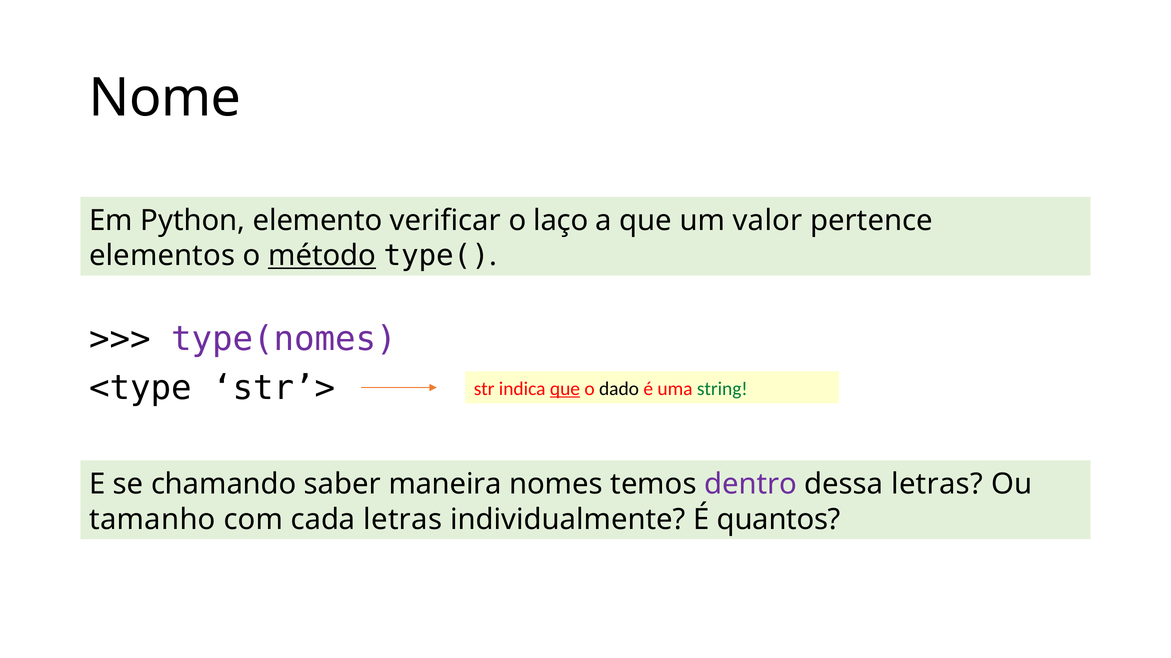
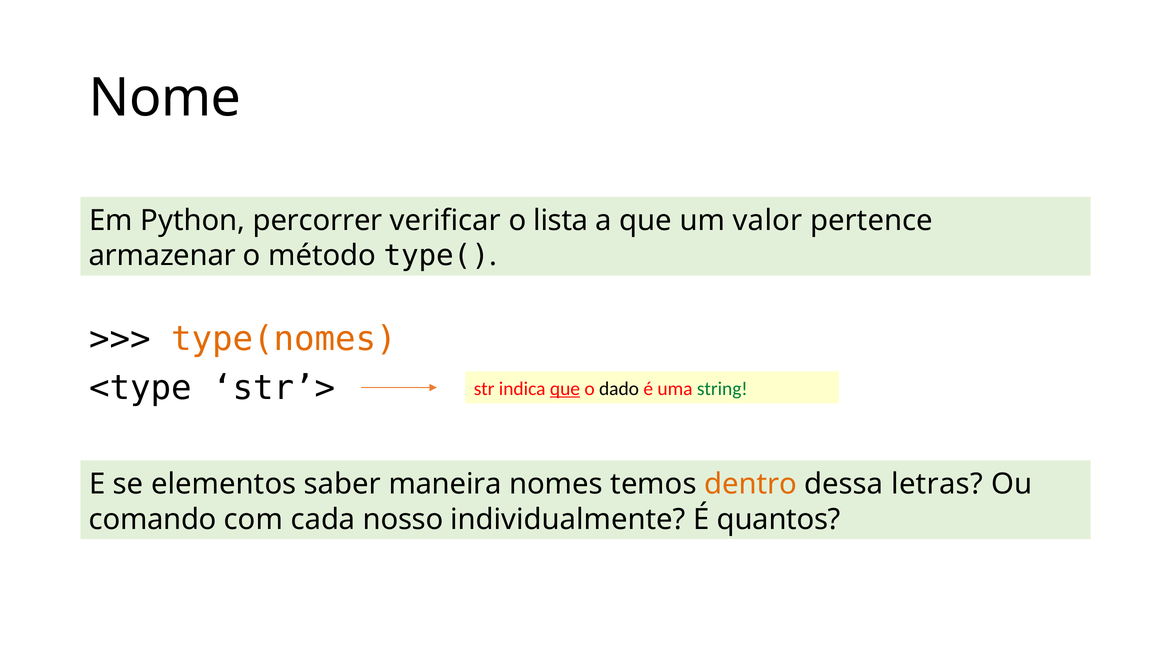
elemento: elemento -> percorrer (318, 221)
laço: laço -> lista (561, 221)
elementos: elementos -> armazenar (162, 256)
método underline: present -> none (322, 256)
type(nomes colour: purple -> orange (284, 339)
chamando: chamando -> elementos (224, 485)
dentro colour: purple -> orange (750, 485)
tamanho: tamanho -> comando (153, 520)
cada letras: letras -> nosso (403, 520)
